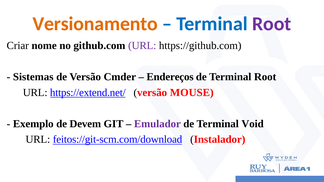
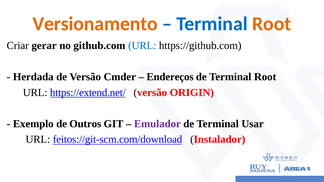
Root colour: purple -> orange (272, 24)
nome: nome -> gerar (44, 46)
URL colour: purple -> blue (142, 46)
Sistemas: Sistemas -> Herdada (33, 77)
MOUSE: MOUSE -> ORIGIN (192, 93)
Devem: Devem -> Outros (85, 124)
Void: Void -> Usar (253, 124)
